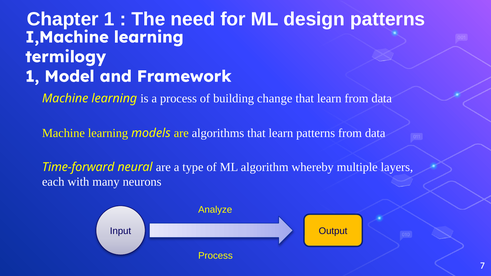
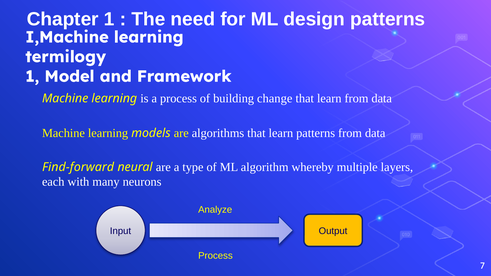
Time-forward: Time-forward -> Find-forward (78, 167)
